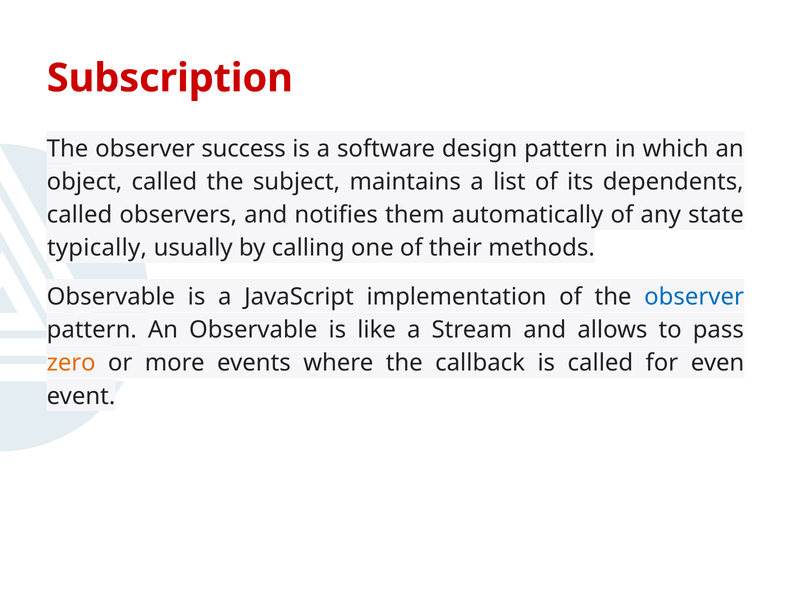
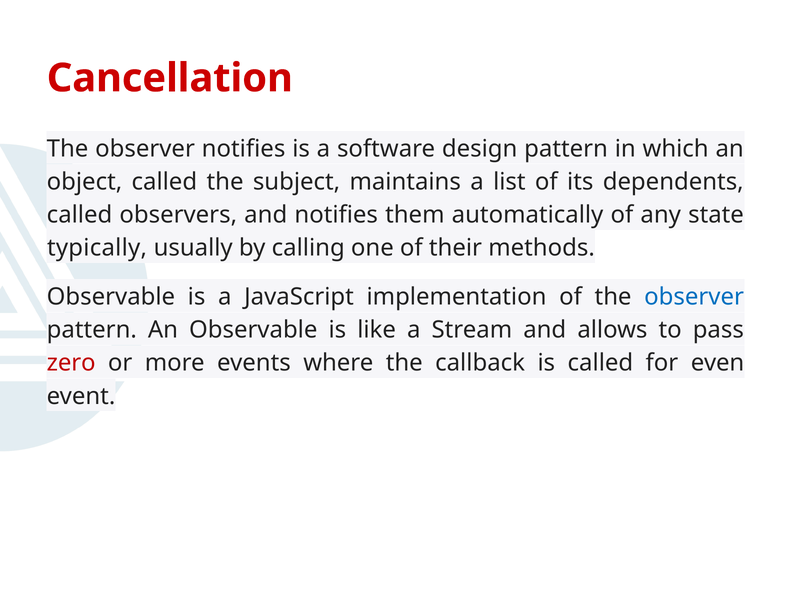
Subscription: Subscription -> Cancellation (170, 78)
observer success: success -> notifies (244, 149)
zero colour: orange -> red (71, 363)
